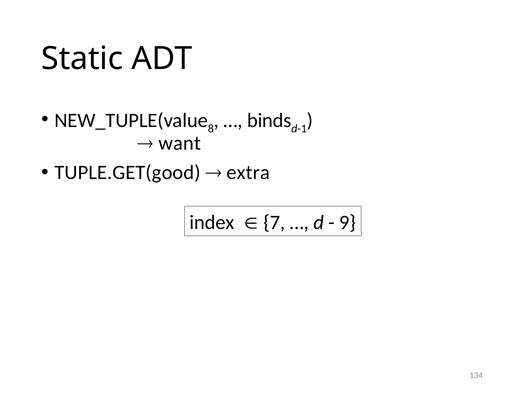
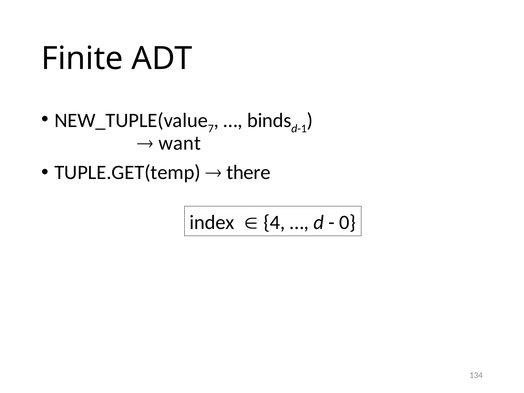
Static: Static -> Finite (82, 59)
8: 8 -> 7 (211, 128)
TUPLE.GET(good: TUPLE.GET(good -> TUPLE.GET(temp (128, 172)
extra: extra -> there (249, 172)
7: 7 -> 4 (274, 223)
9: 9 -> 0 (348, 223)
